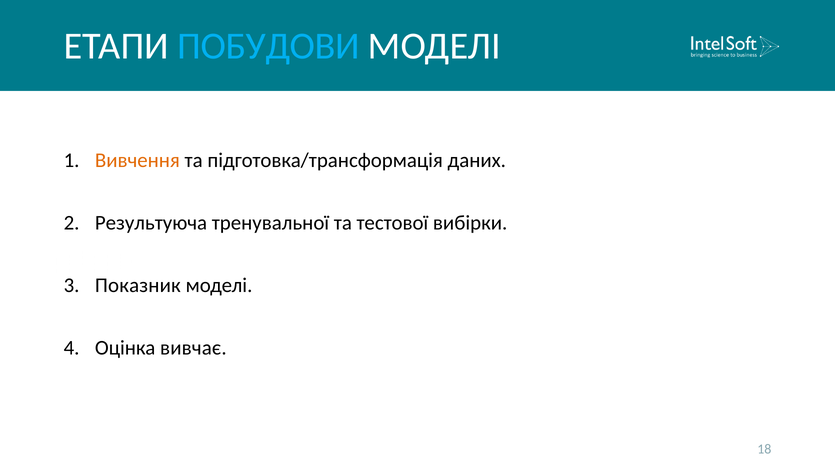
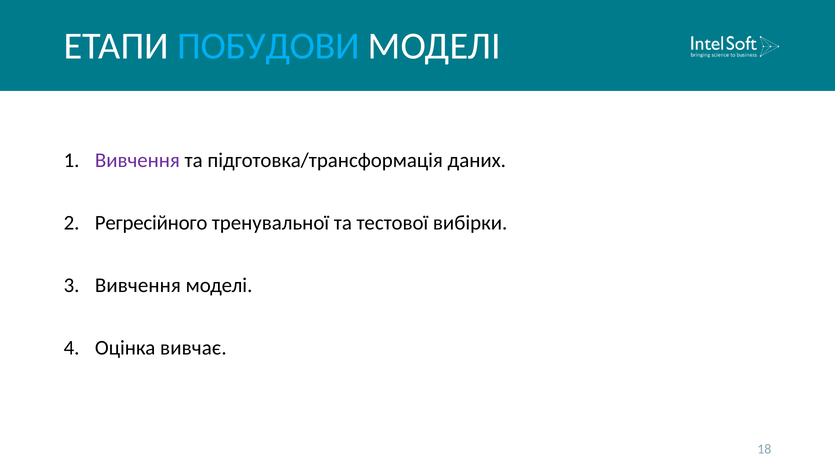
Вивчення colour: orange -> purple (137, 160)
Результуюча: Результуюча -> Регресійного (151, 223)
Показник: Показник -> Вивчення (138, 285)
